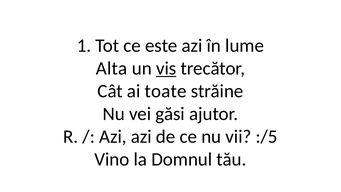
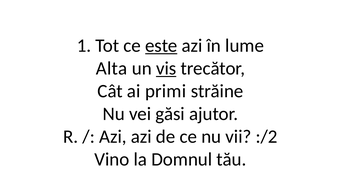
este underline: none -> present (161, 46)
toate: toate -> primi (166, 91)
:/5: :/5 -> :/2 (267, 136)
